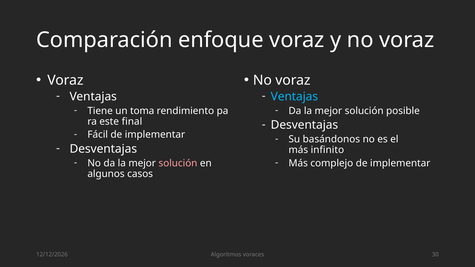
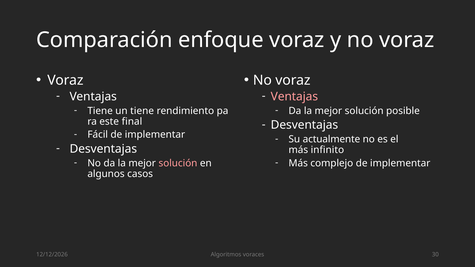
Ventajas colour: light blue -> pink (294, 97)
un toma: toma -> tiene (142, 111)
basándonos: basándonos -> actualmente (331, 139)
